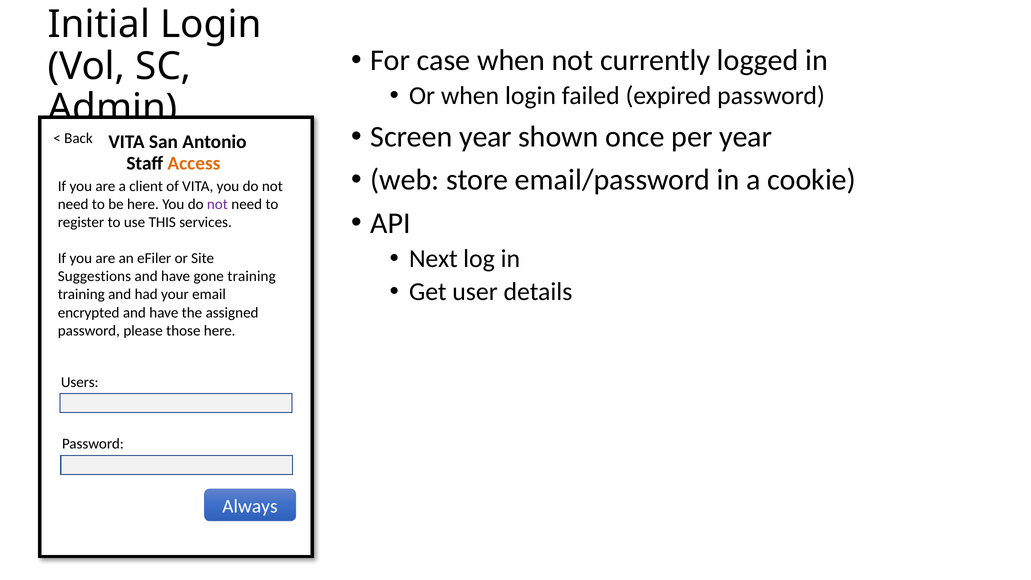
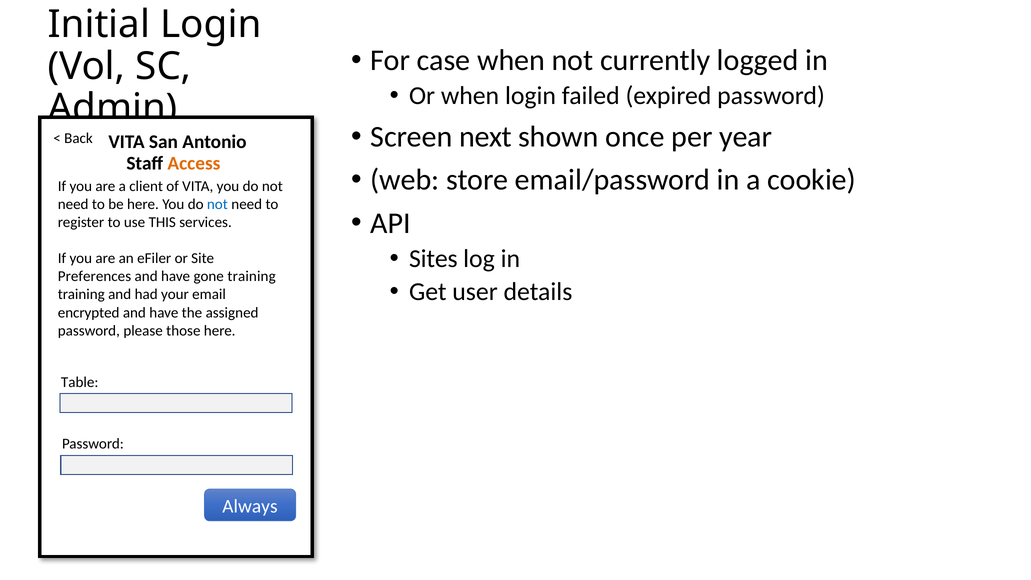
Screen year: year -> next (485, 137)
not colour: purple -> blue (217, 204)
Next: Next -> Sites (433, 259)
Suggestions: Suggestions -> Preferences (94, 276)
Users: Users -> Table (80, 382)
